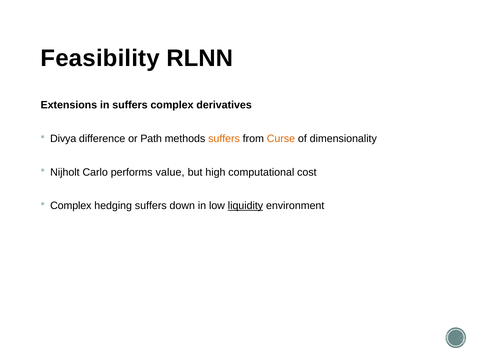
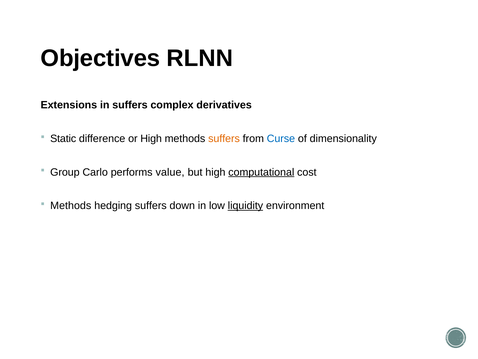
Feasibility: Feasibility -> Objectives (100, 58)
Divya: Divya -> Static (63, 139)
or Path: Path -> High (151, 139)
Curse colour: orange -> blue (281, 139)
Nijholt: Nijholt -> Group (65, 172)
computational underline: none -> present (261, 172)
Complex: Complex -> Methods (71, 205)
